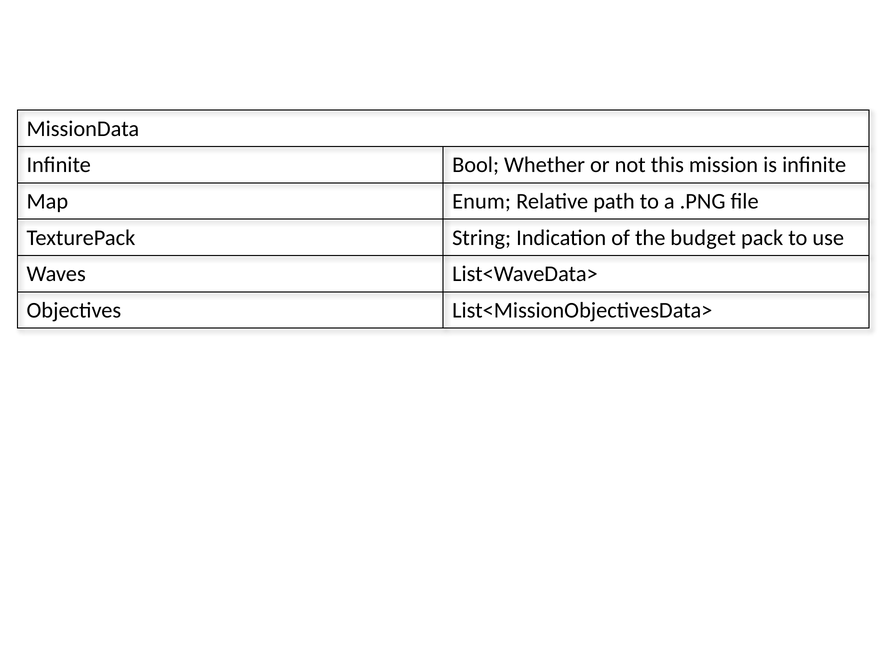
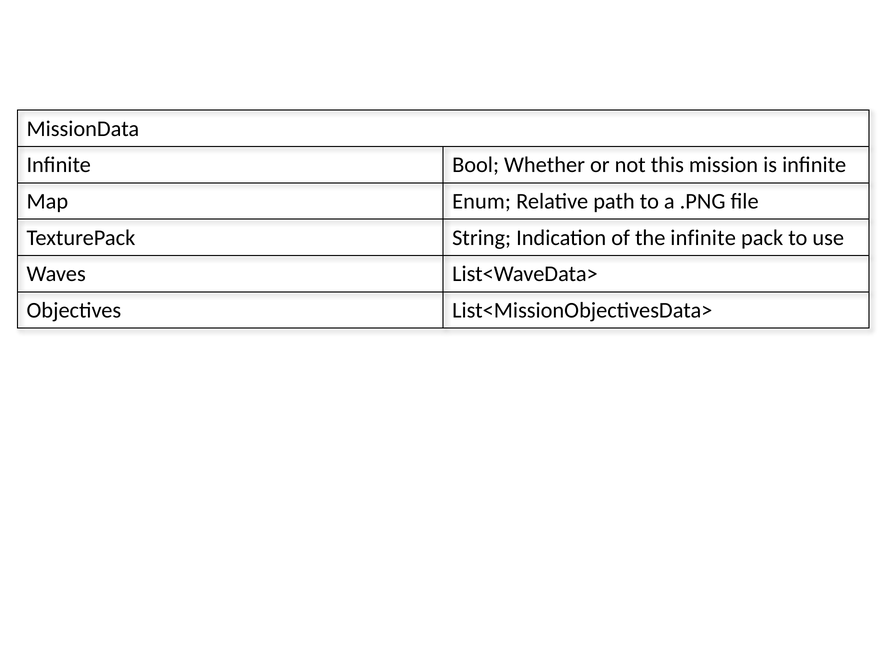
the budget: budget -> infinite (703, 238)
